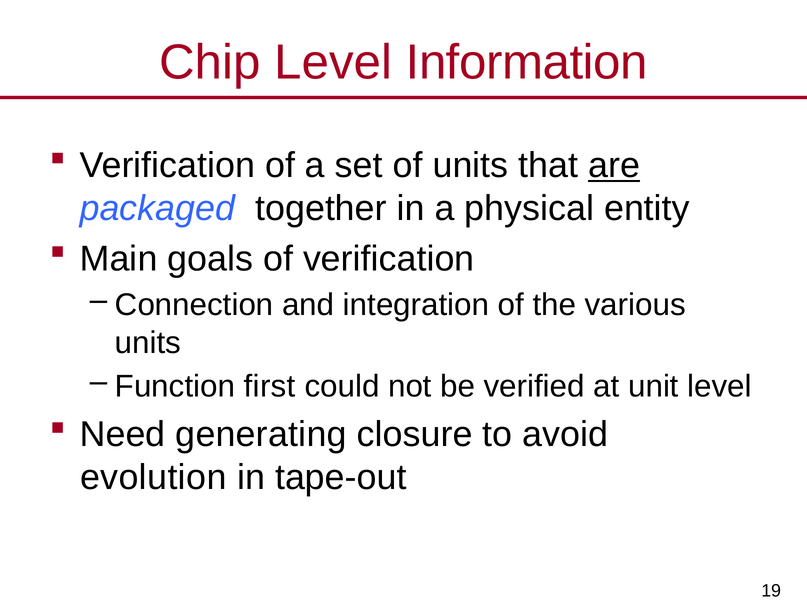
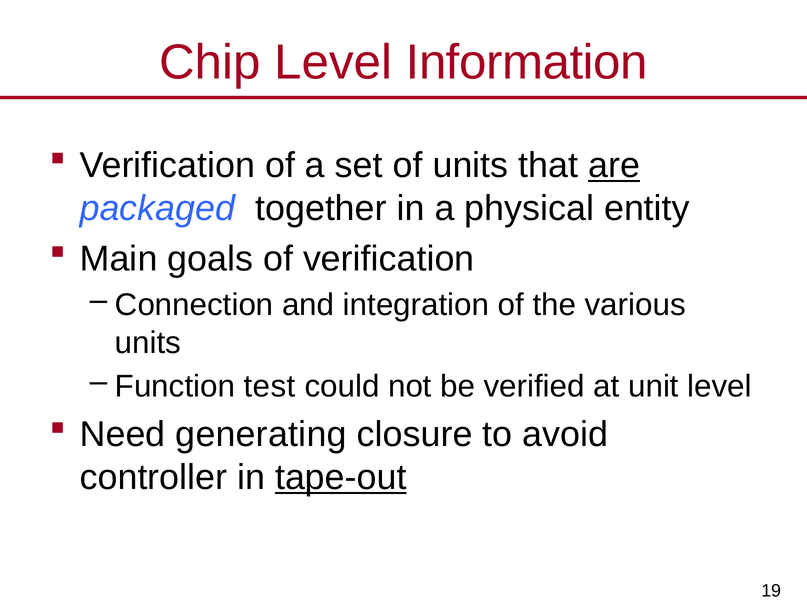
first: first -> test (270, 387)
evolution: evolution -> controller (153, 478)
tape-out underline: none -> present (341, 478)
